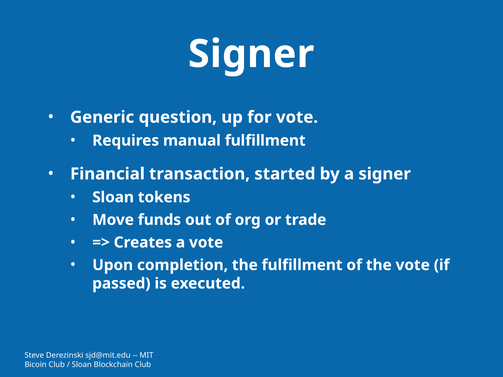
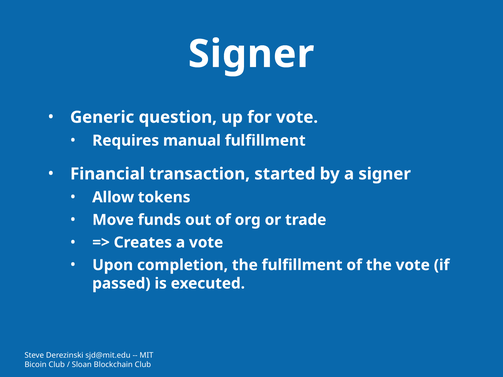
Sloan: Sloan -> Allow (113, 197)
